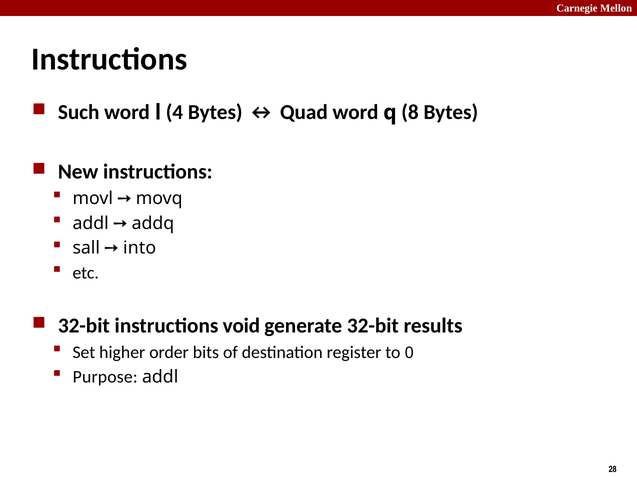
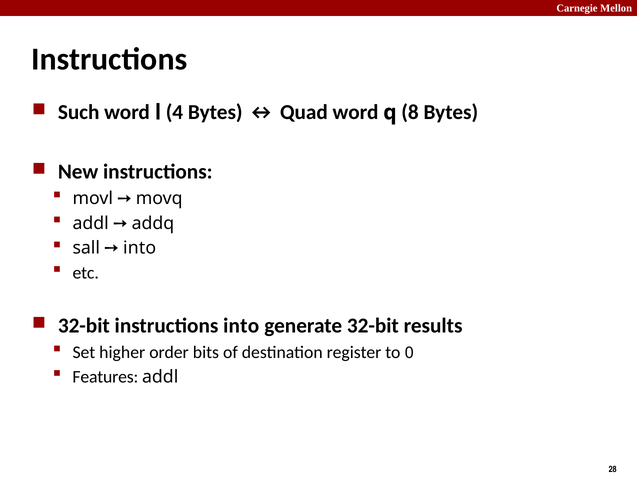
instructions void: void -> into (241, 325)
Purpose: Purpose -> Features (105, 377)
